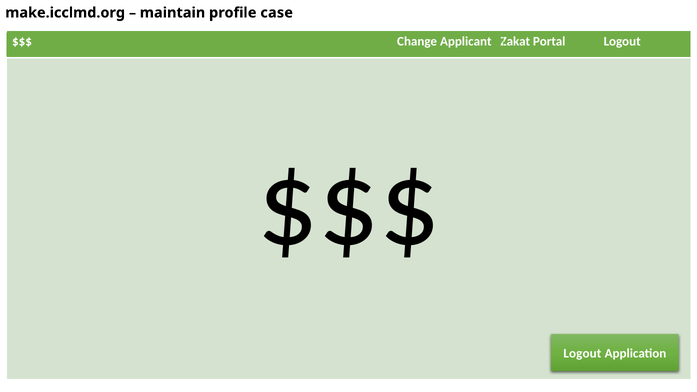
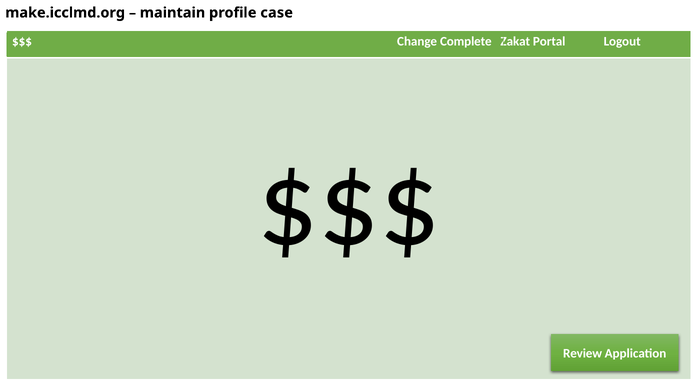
Applicant: Applicant -> Complete (466, 41)
Logout: Logout -> Review (583, 353)
